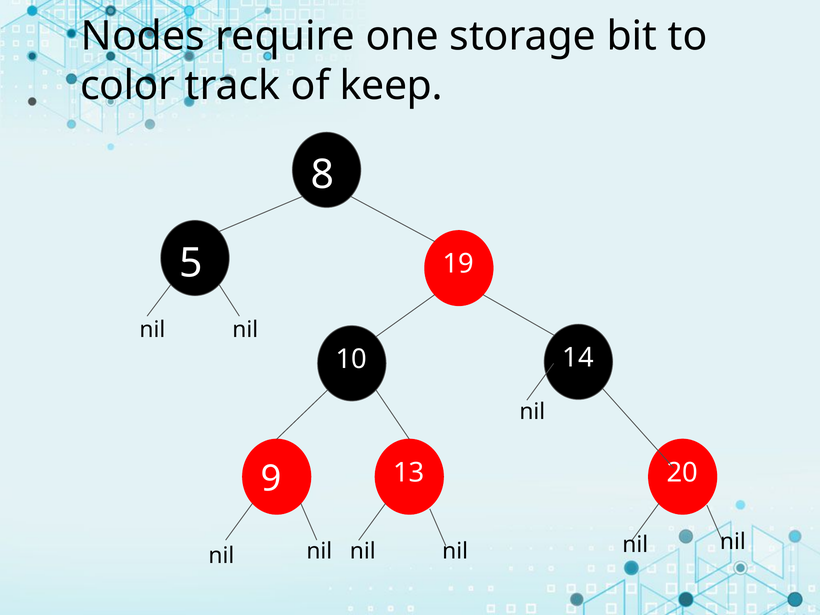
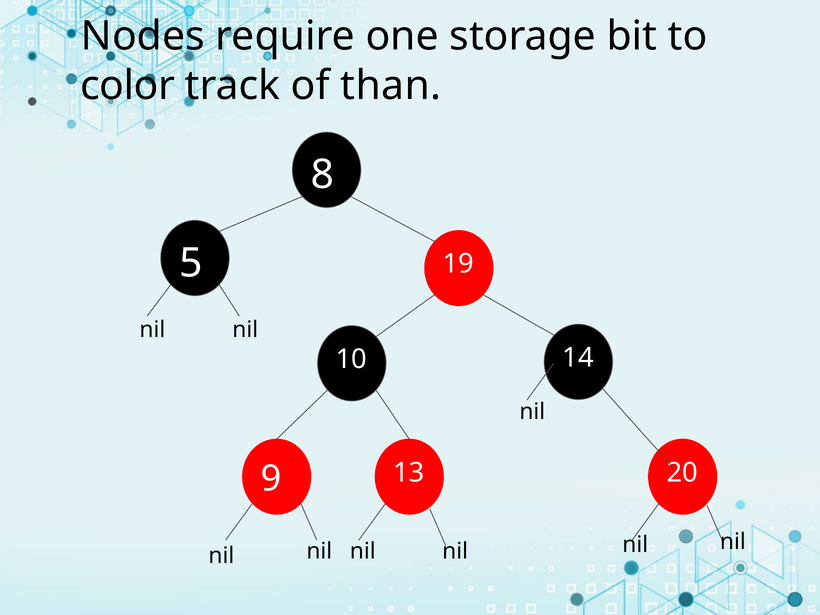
keep: keep -> than (391, 86)
